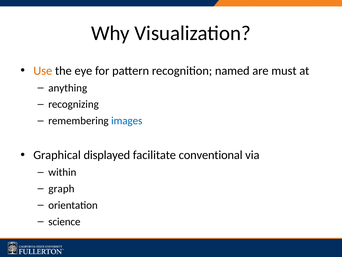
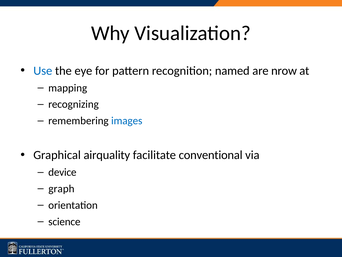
Use colour: orange -> blue (43, 71)
must: must -> nrow (284, 71)
anything: anything -> mapping (68, 88)
displayed: displayed -> airquality (107, 155)
within: within -> device (62, 172)
